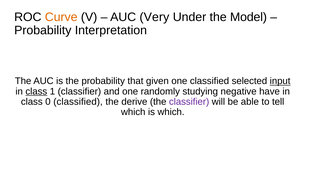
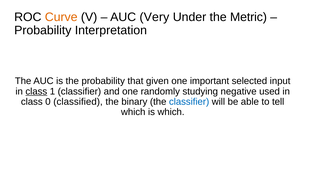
Model: Model -> Metric (248, 17)
one classified: classified -> important (210, 81)
input underline: present -> none (280, 81)
have: have -> used (270, 91)
derive: derive -> binary (134, 102)
classifier colour: purple -> blue (189, 102)
